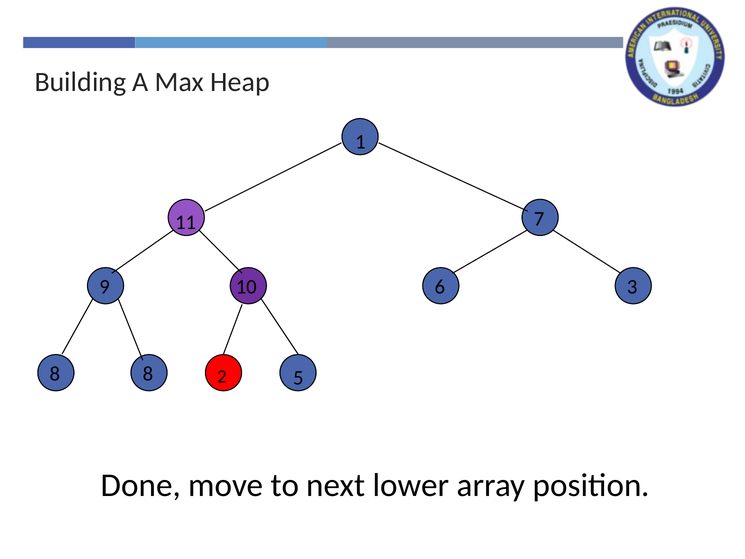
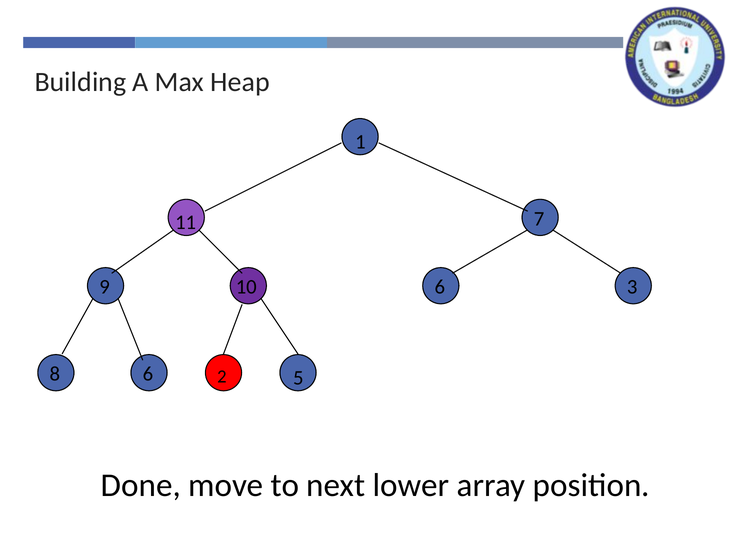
8 8: 8 -> 6 (148, 374)
